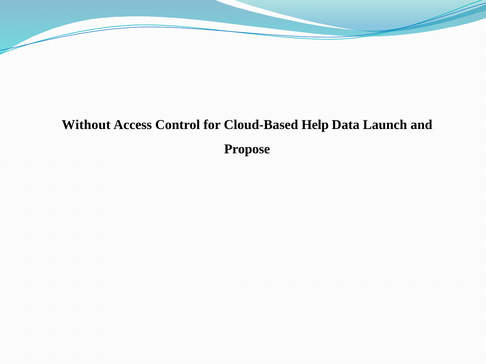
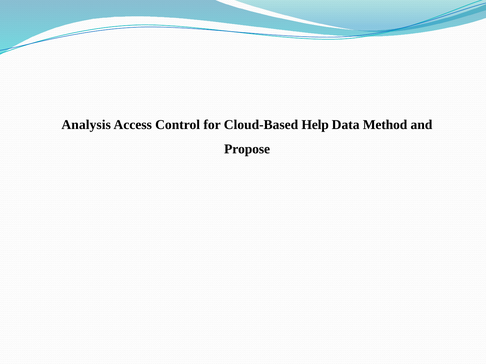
Without: Without -> Analysis (86, 125)
Launch: Launch -> Method (385, 125)
